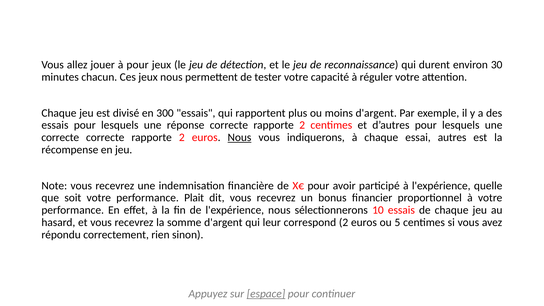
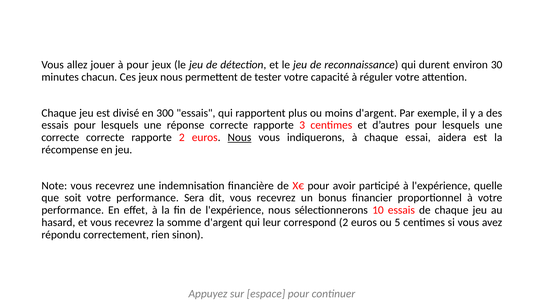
réponse correcte rapporte 2: 2 -> 3 (302, 125)
autres: autres -> aidera (452, 137)
Plait: Plait -> Sera (194, 198)
espace underline: present -> none (266, 294)
